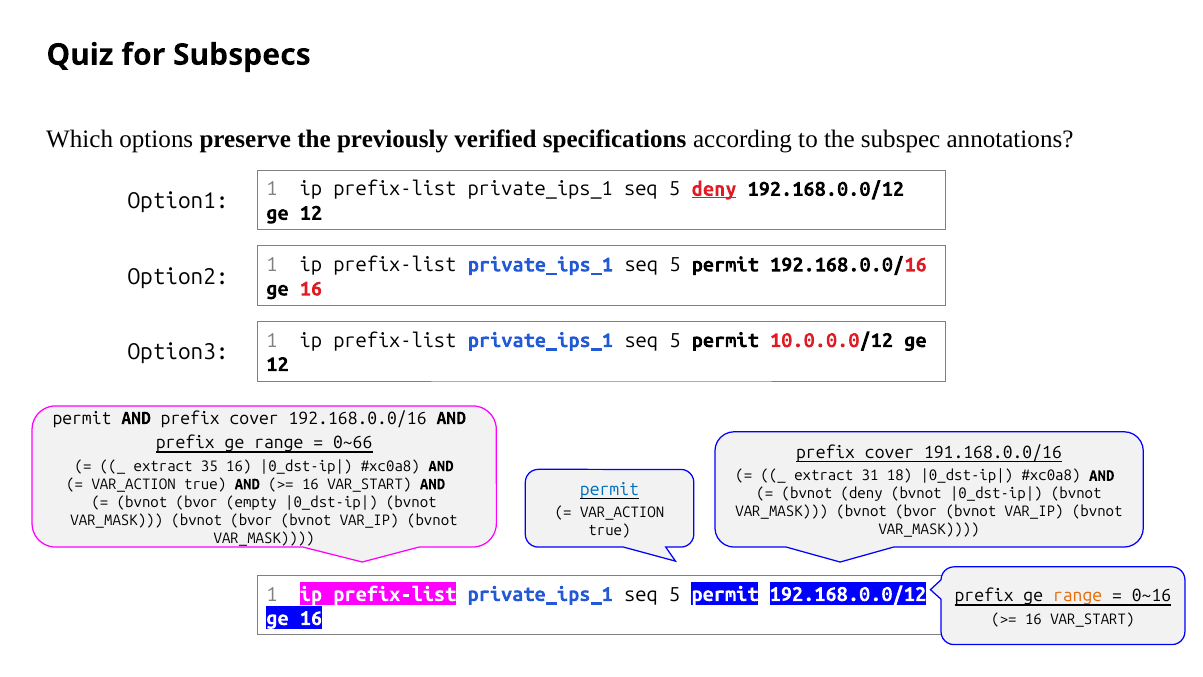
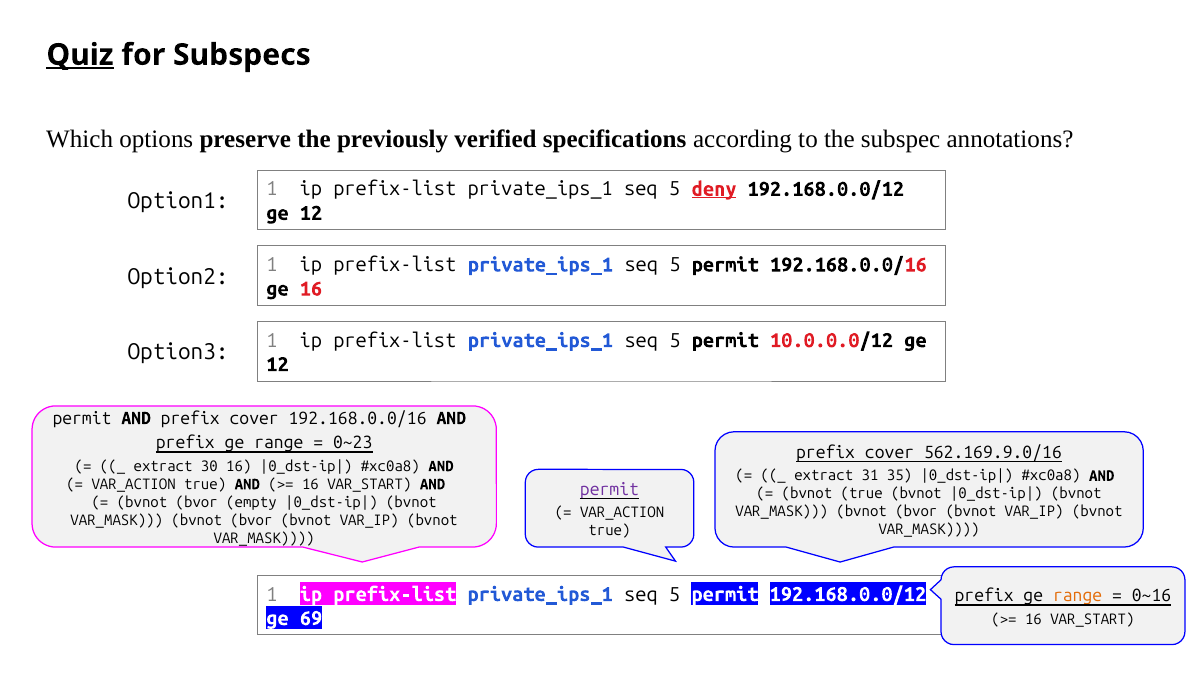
Quiz underline: none -> present (80, 55)
0~66: 0~66 -> 0~23 (353, 443)
191.168.0.0/16: 191.168.0.0/16 -> 562.169.9.0/16 (993, 452)
35: 35 -> 30 (209, 466)
18: 18 -> 35 (899, 476)
permit colour: blue -> purple (609, 489)
bvnot deny: deny -> true (862, 494)
16: 16 -> 69 (311, 618)
